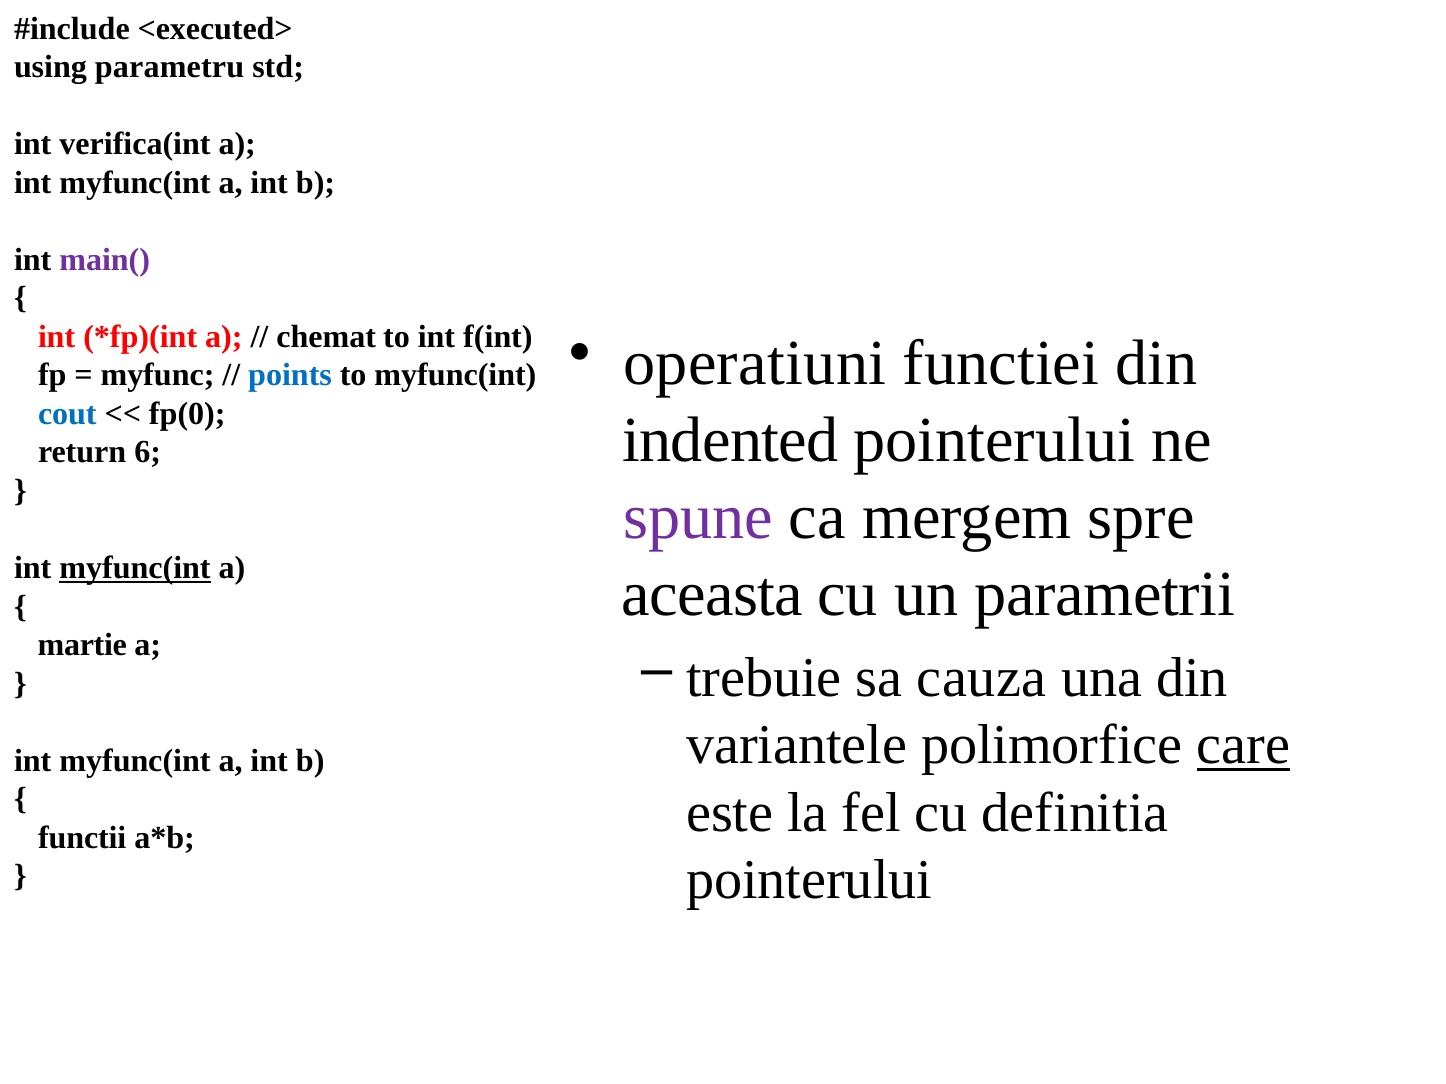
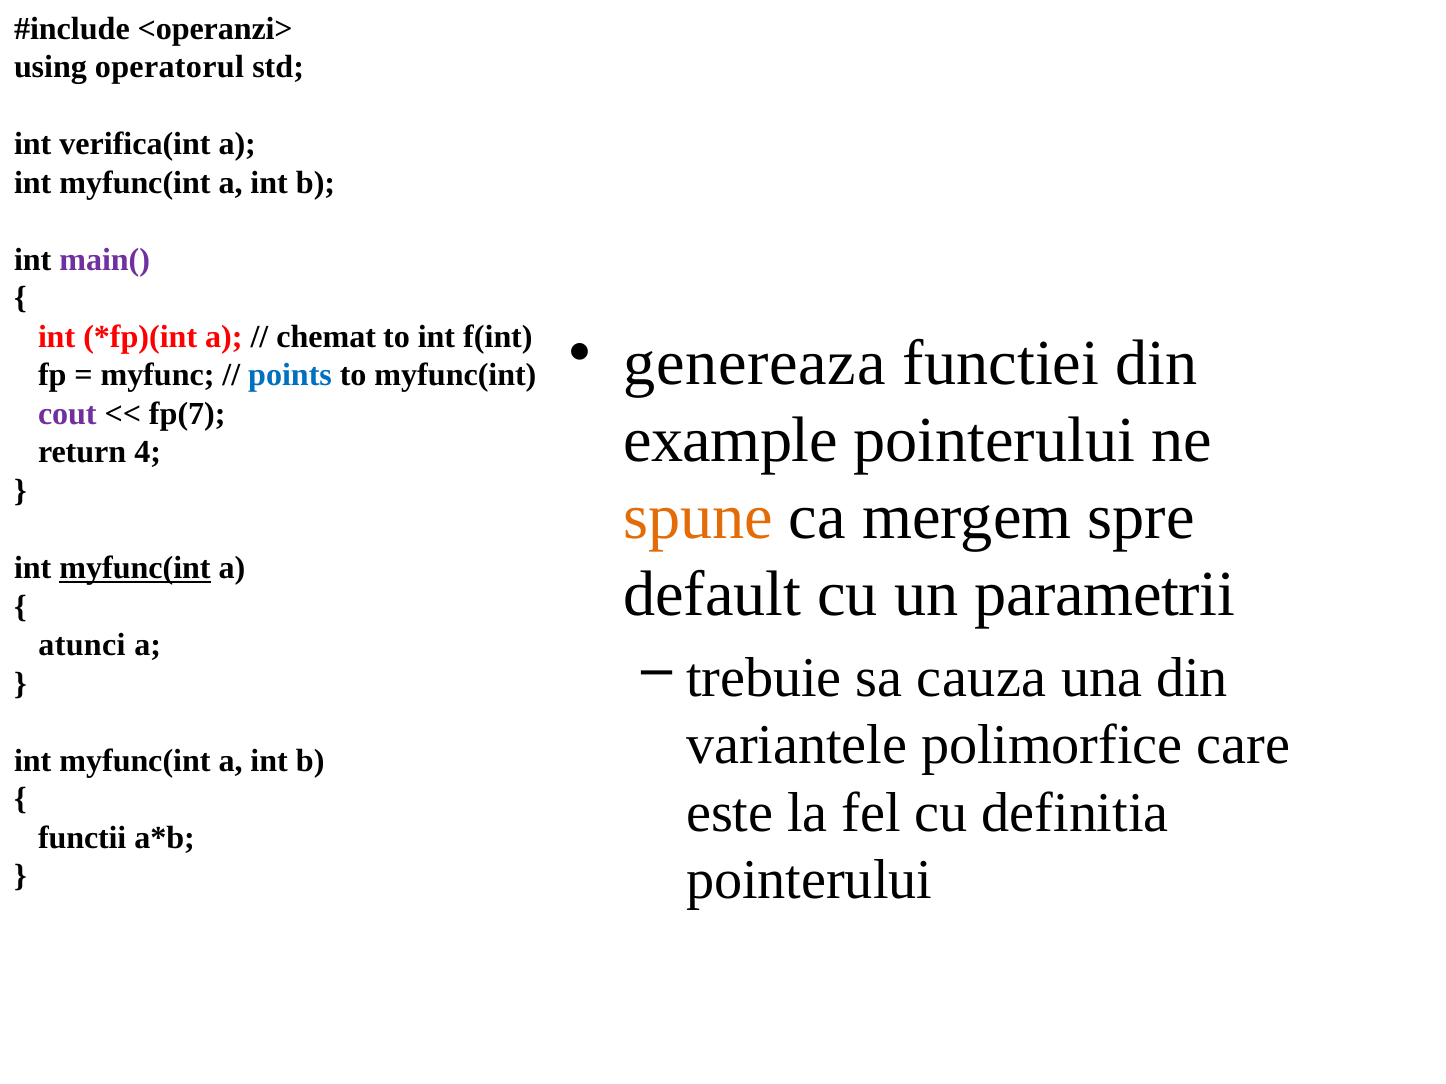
<executed>: <executed> -> <operanzi> (215, 29)
parametru: parametru -> operatorul (169, 67)
operatiuni: operatiuni -> genereaza (755, 364)
cout colour: blue -> purple (67, 414)
fp(0: fp(0 -> fp(7 (187, 414)
indented: indented -> example (730, 441)
6: 6 -> 4 (148, 453)
spune colour: purple -> orange (698, 518)
aceasta: aceasta -> default (712, 595)
martie: martie -> atunci (82, 645)
care underline: present -> none (1243, 746)
